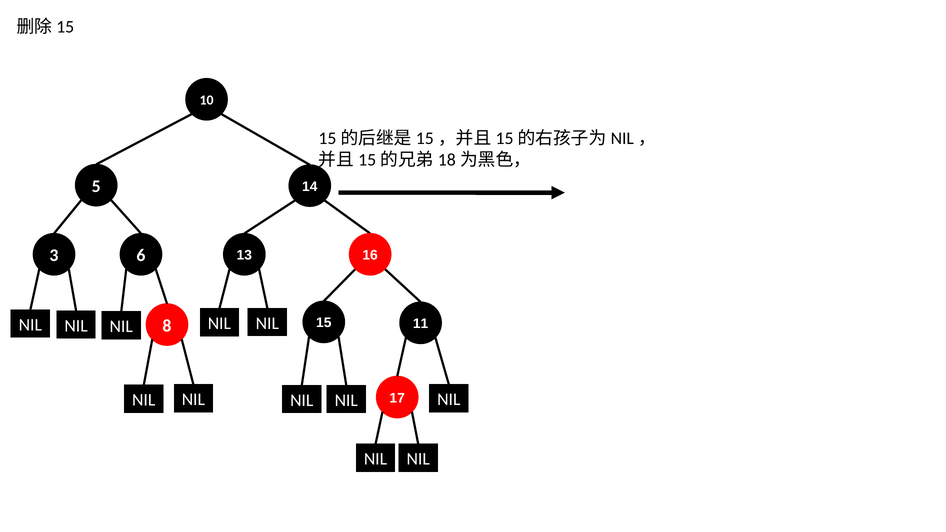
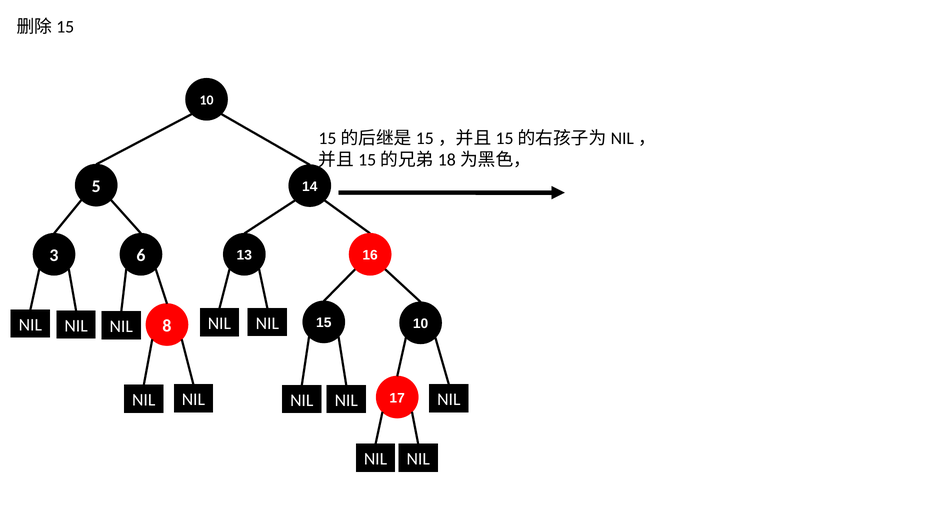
15 11: 11 -> 10 (421, 324)
